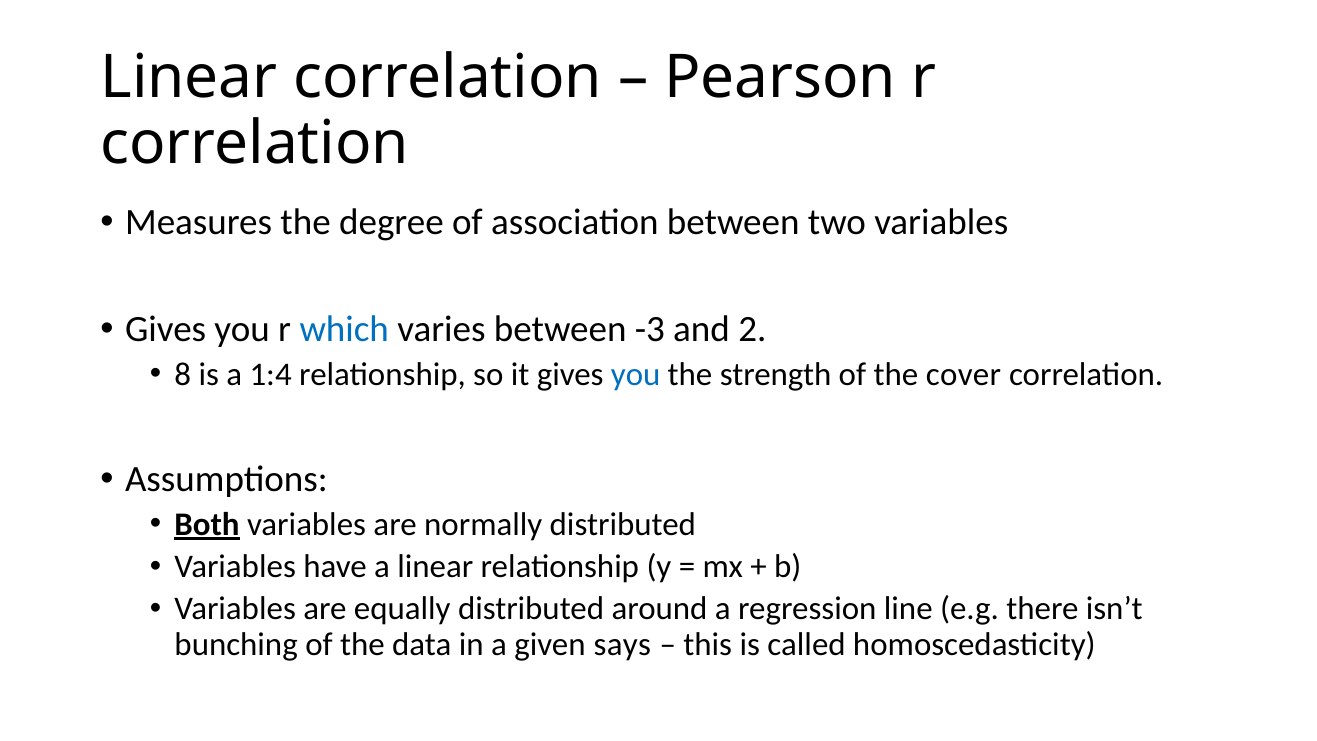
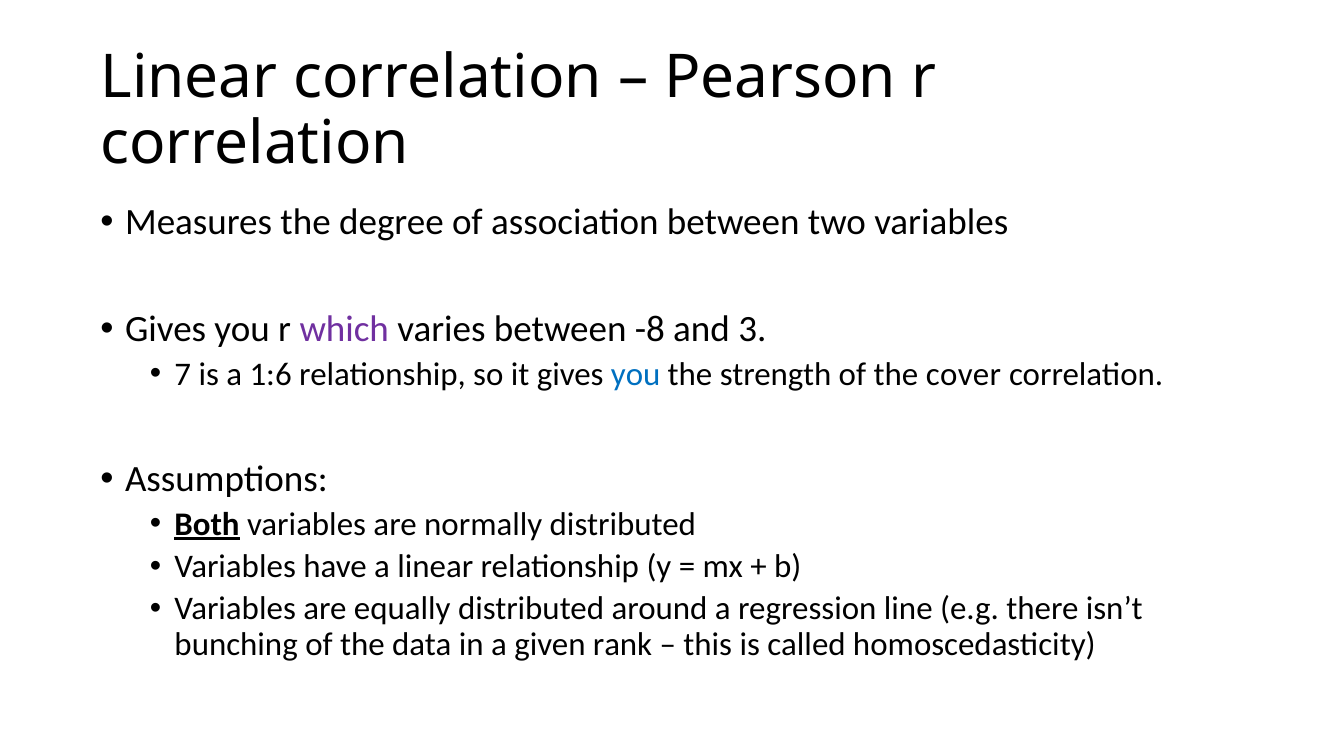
which colour: blue -> purple (344, 329)
-3: -3 -> -8 (650, 329)
2: 2 -> 3 (752, 329)
8: 8 -> 7 (183, 374)
1:4: 1:4 -> 1:6 (271, 374)
says: says -> rank (623, 644)
